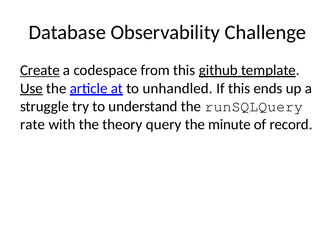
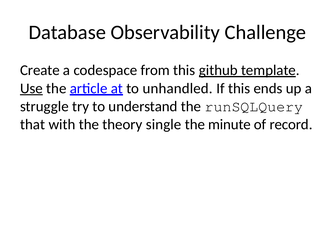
Create underline: present -> none (40, 70)
rate: rate -> that (33, 125)
query: query -> single (164, 125)
